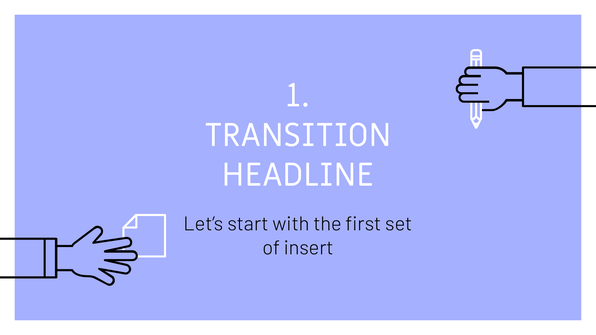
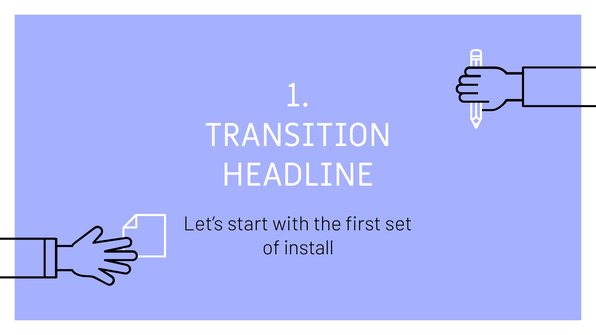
insert: insert -> install (309, 248)
